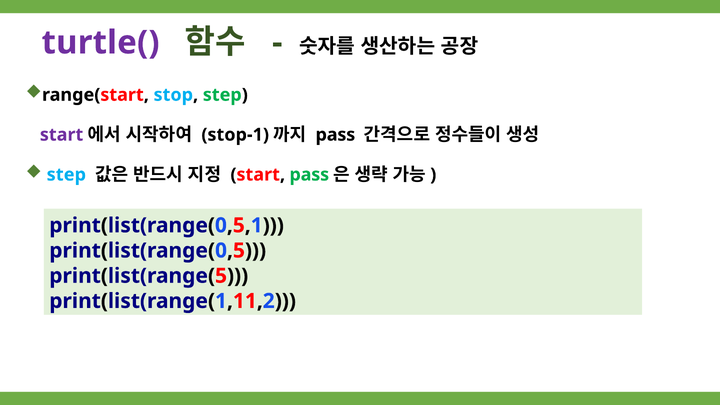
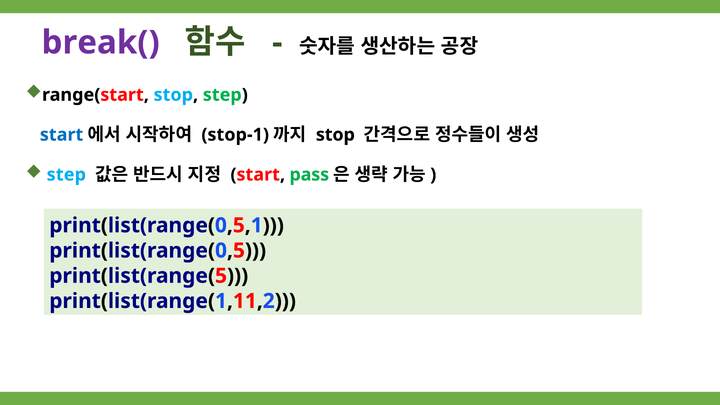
turtle(: turtle( -> break( (101, 43)
start colour: purple -> blue (62, 135)
pass: pass -> stop (335, 135)
